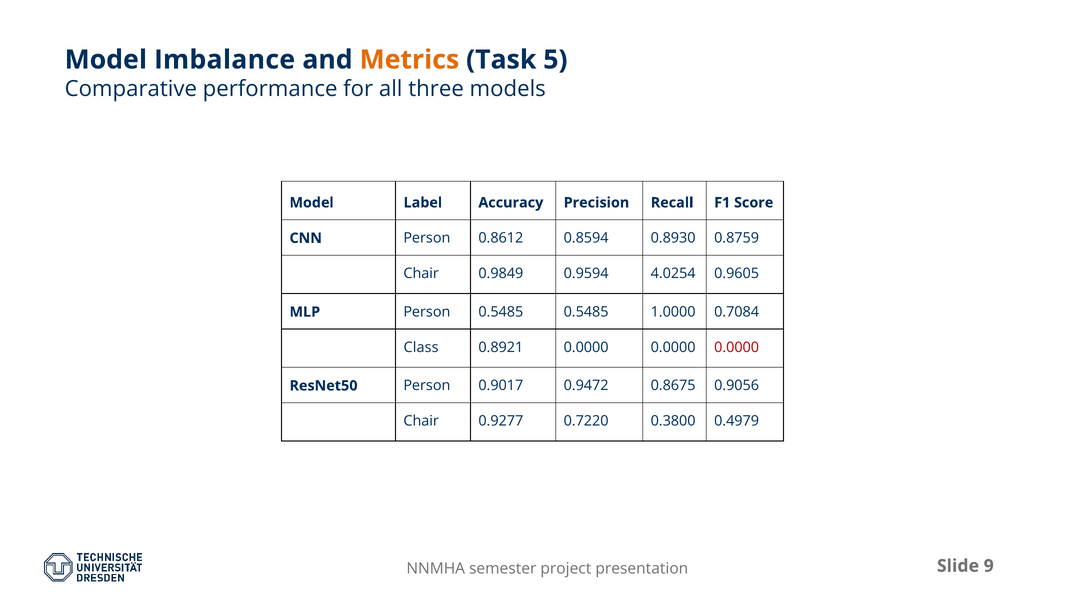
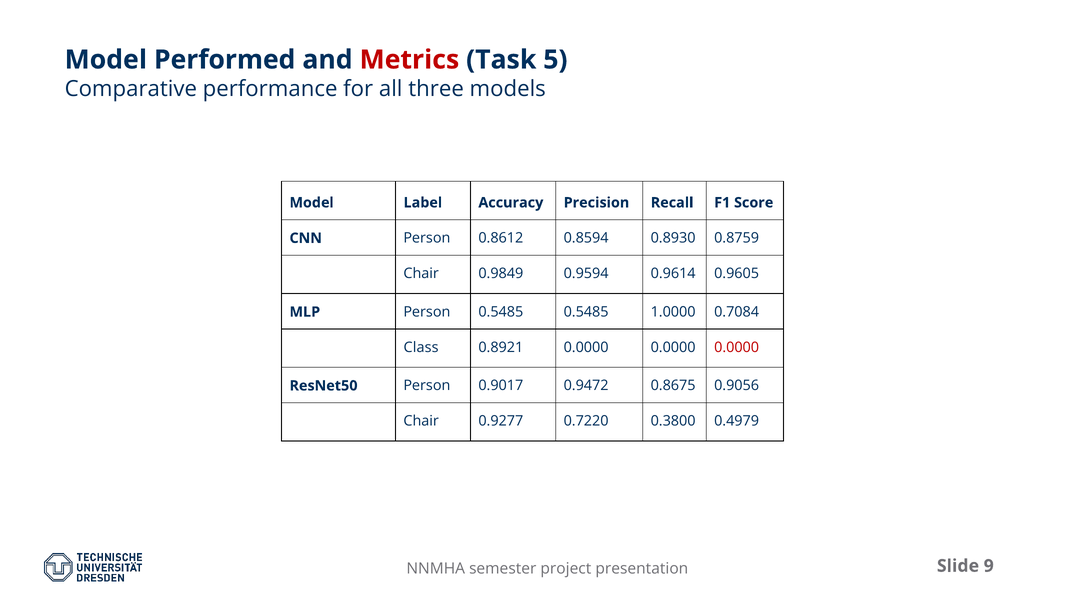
Imbalance: Imbalance -> Performed (225, 60)
Metrics colour: orange -> red (409, 60)
4.0254: 4.0254 -> 0.9614 (673, 274)
